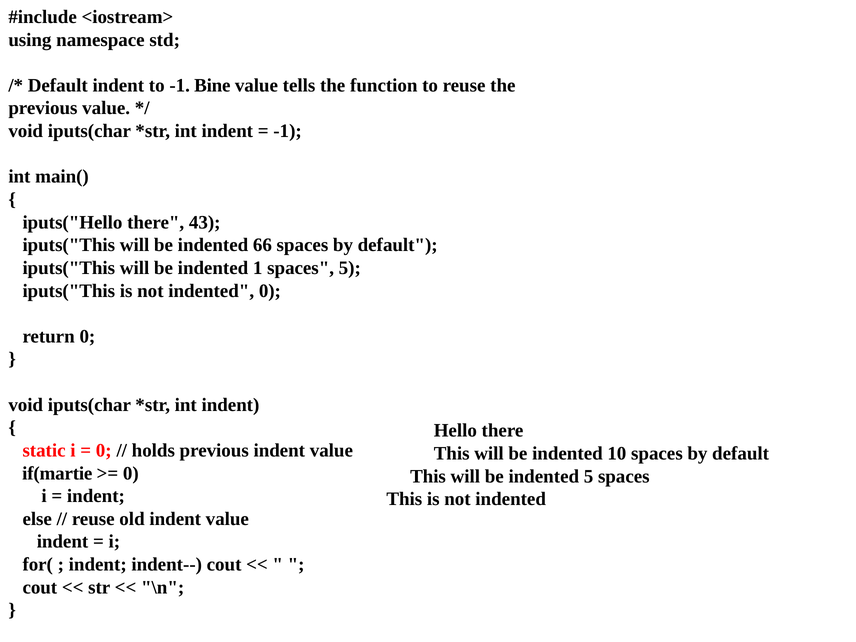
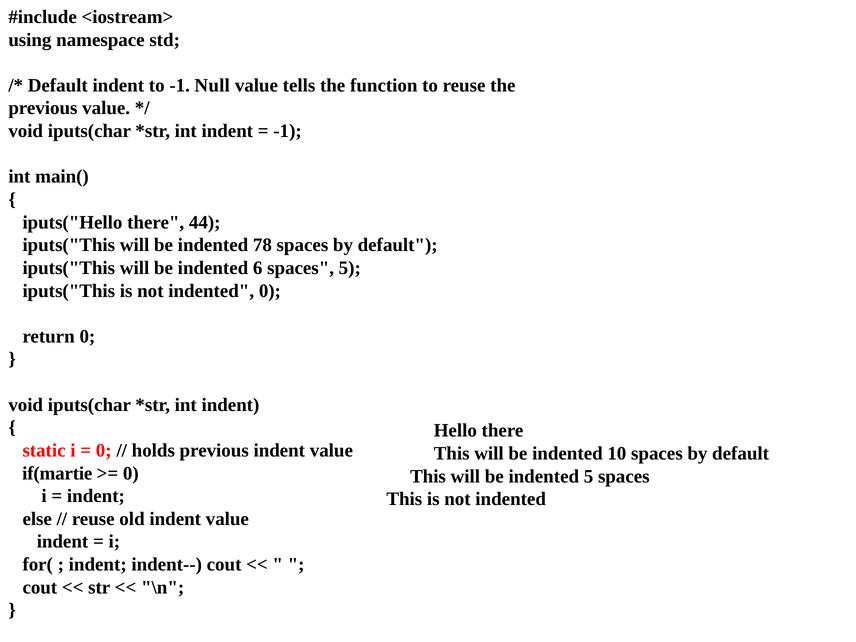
Bine: Bine -> Null (212, 85)
43: 43 -> 44 (205, 222)
66: 66 -> 78 (262, 245)
1: 1 -> 6 (258, 268)
